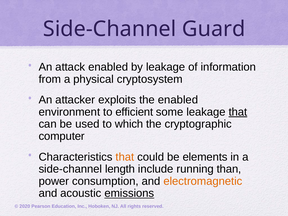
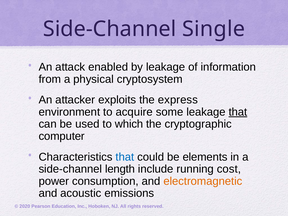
Guard: Guard -> Single (214, 29)
the enabled: enabled -> express (178, 100)
efficient: efficient -> acquire (134, 112)
that colour: orange -> blue (125, 157)
than: than -> cost (229, 169)
emissions underline: present -> none (129, 193)
